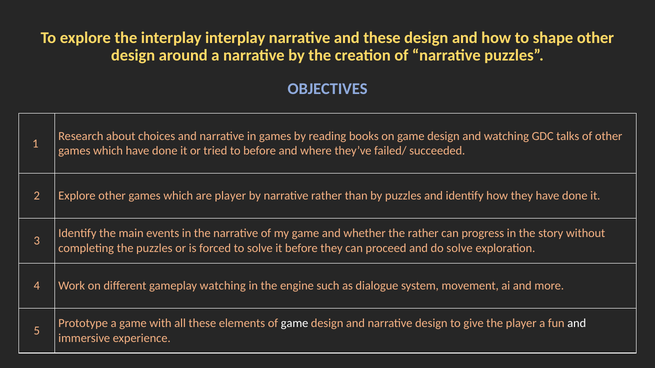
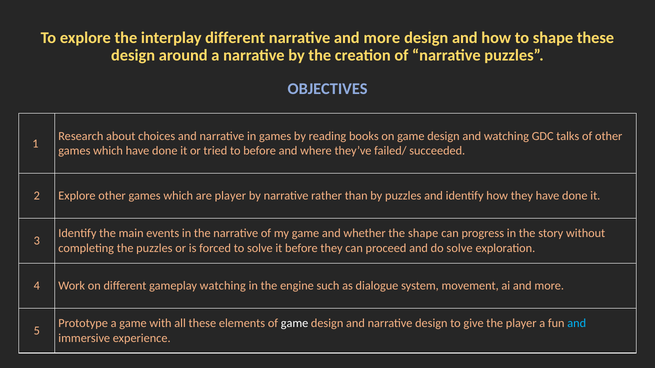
interplay interplay: interplay -> different (235, 38)
narrative and these: these -> more (382, 38)
shape other: other -> these (595, 38)
the rather: rather -> shape (423, 234)
and colour: white -> light blue (577, 324)
